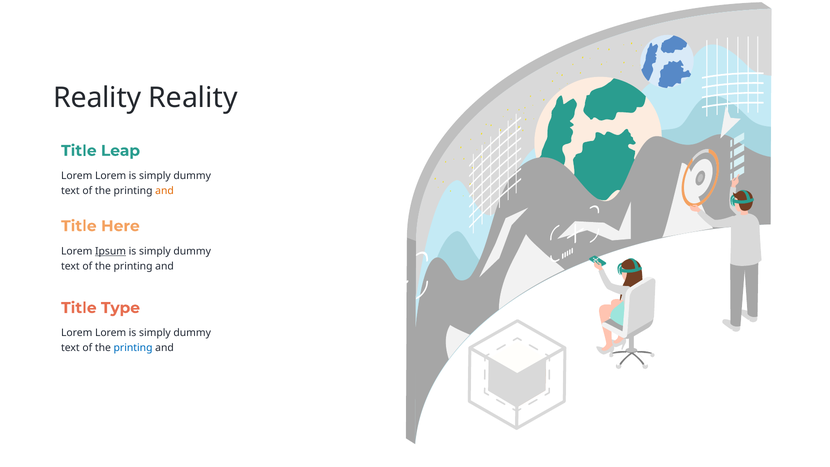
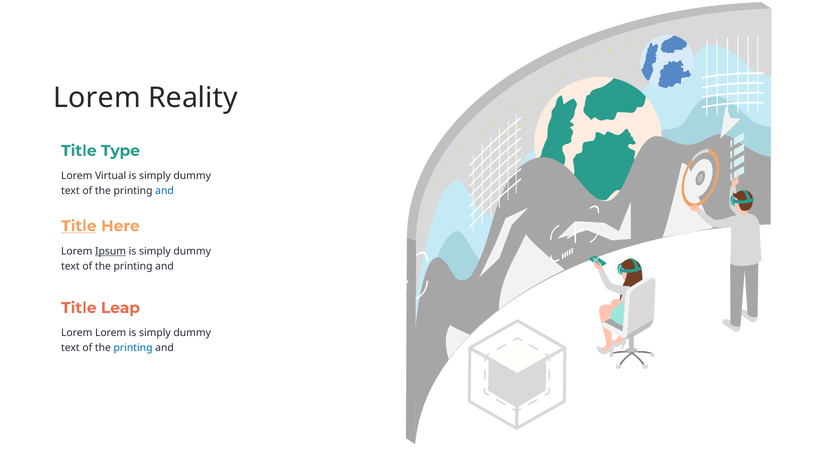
Reality: Reality -> Lorem (97, 98)
Leap: Leap -> Type (120, 151)
Lorem: Lorem -> Virtual (111, 176)
and colour: orange -> blue (165, 191)
Title underline: none -> present (79, 226)
Type: Type -> Leap (120, 308)
